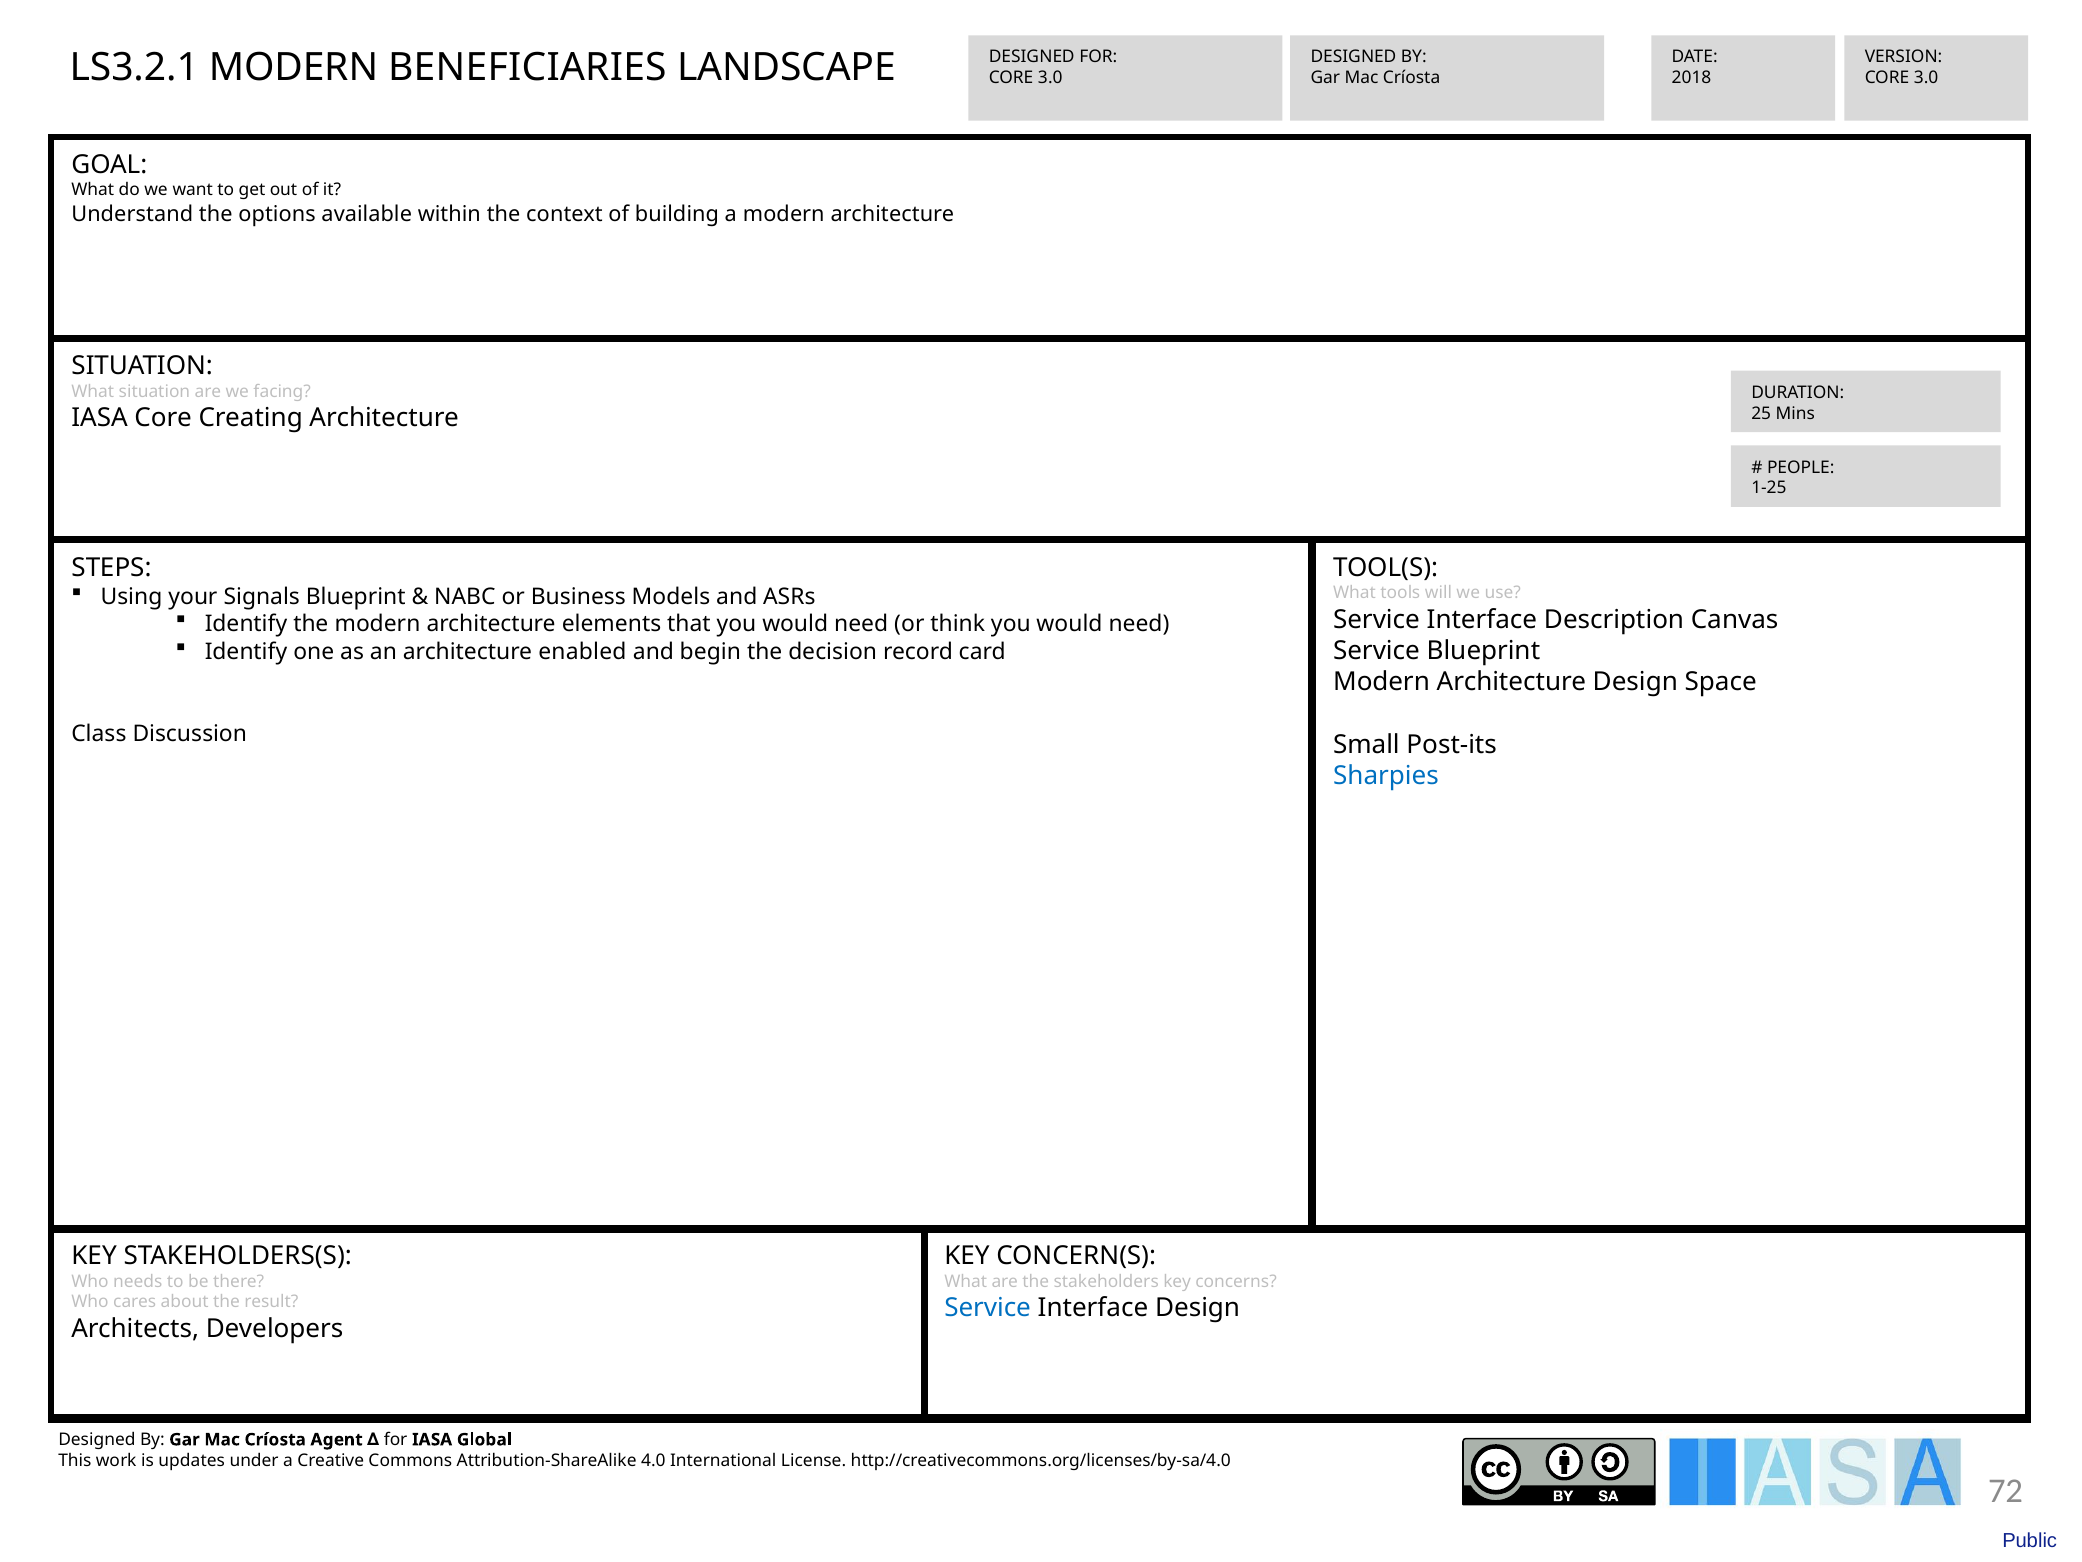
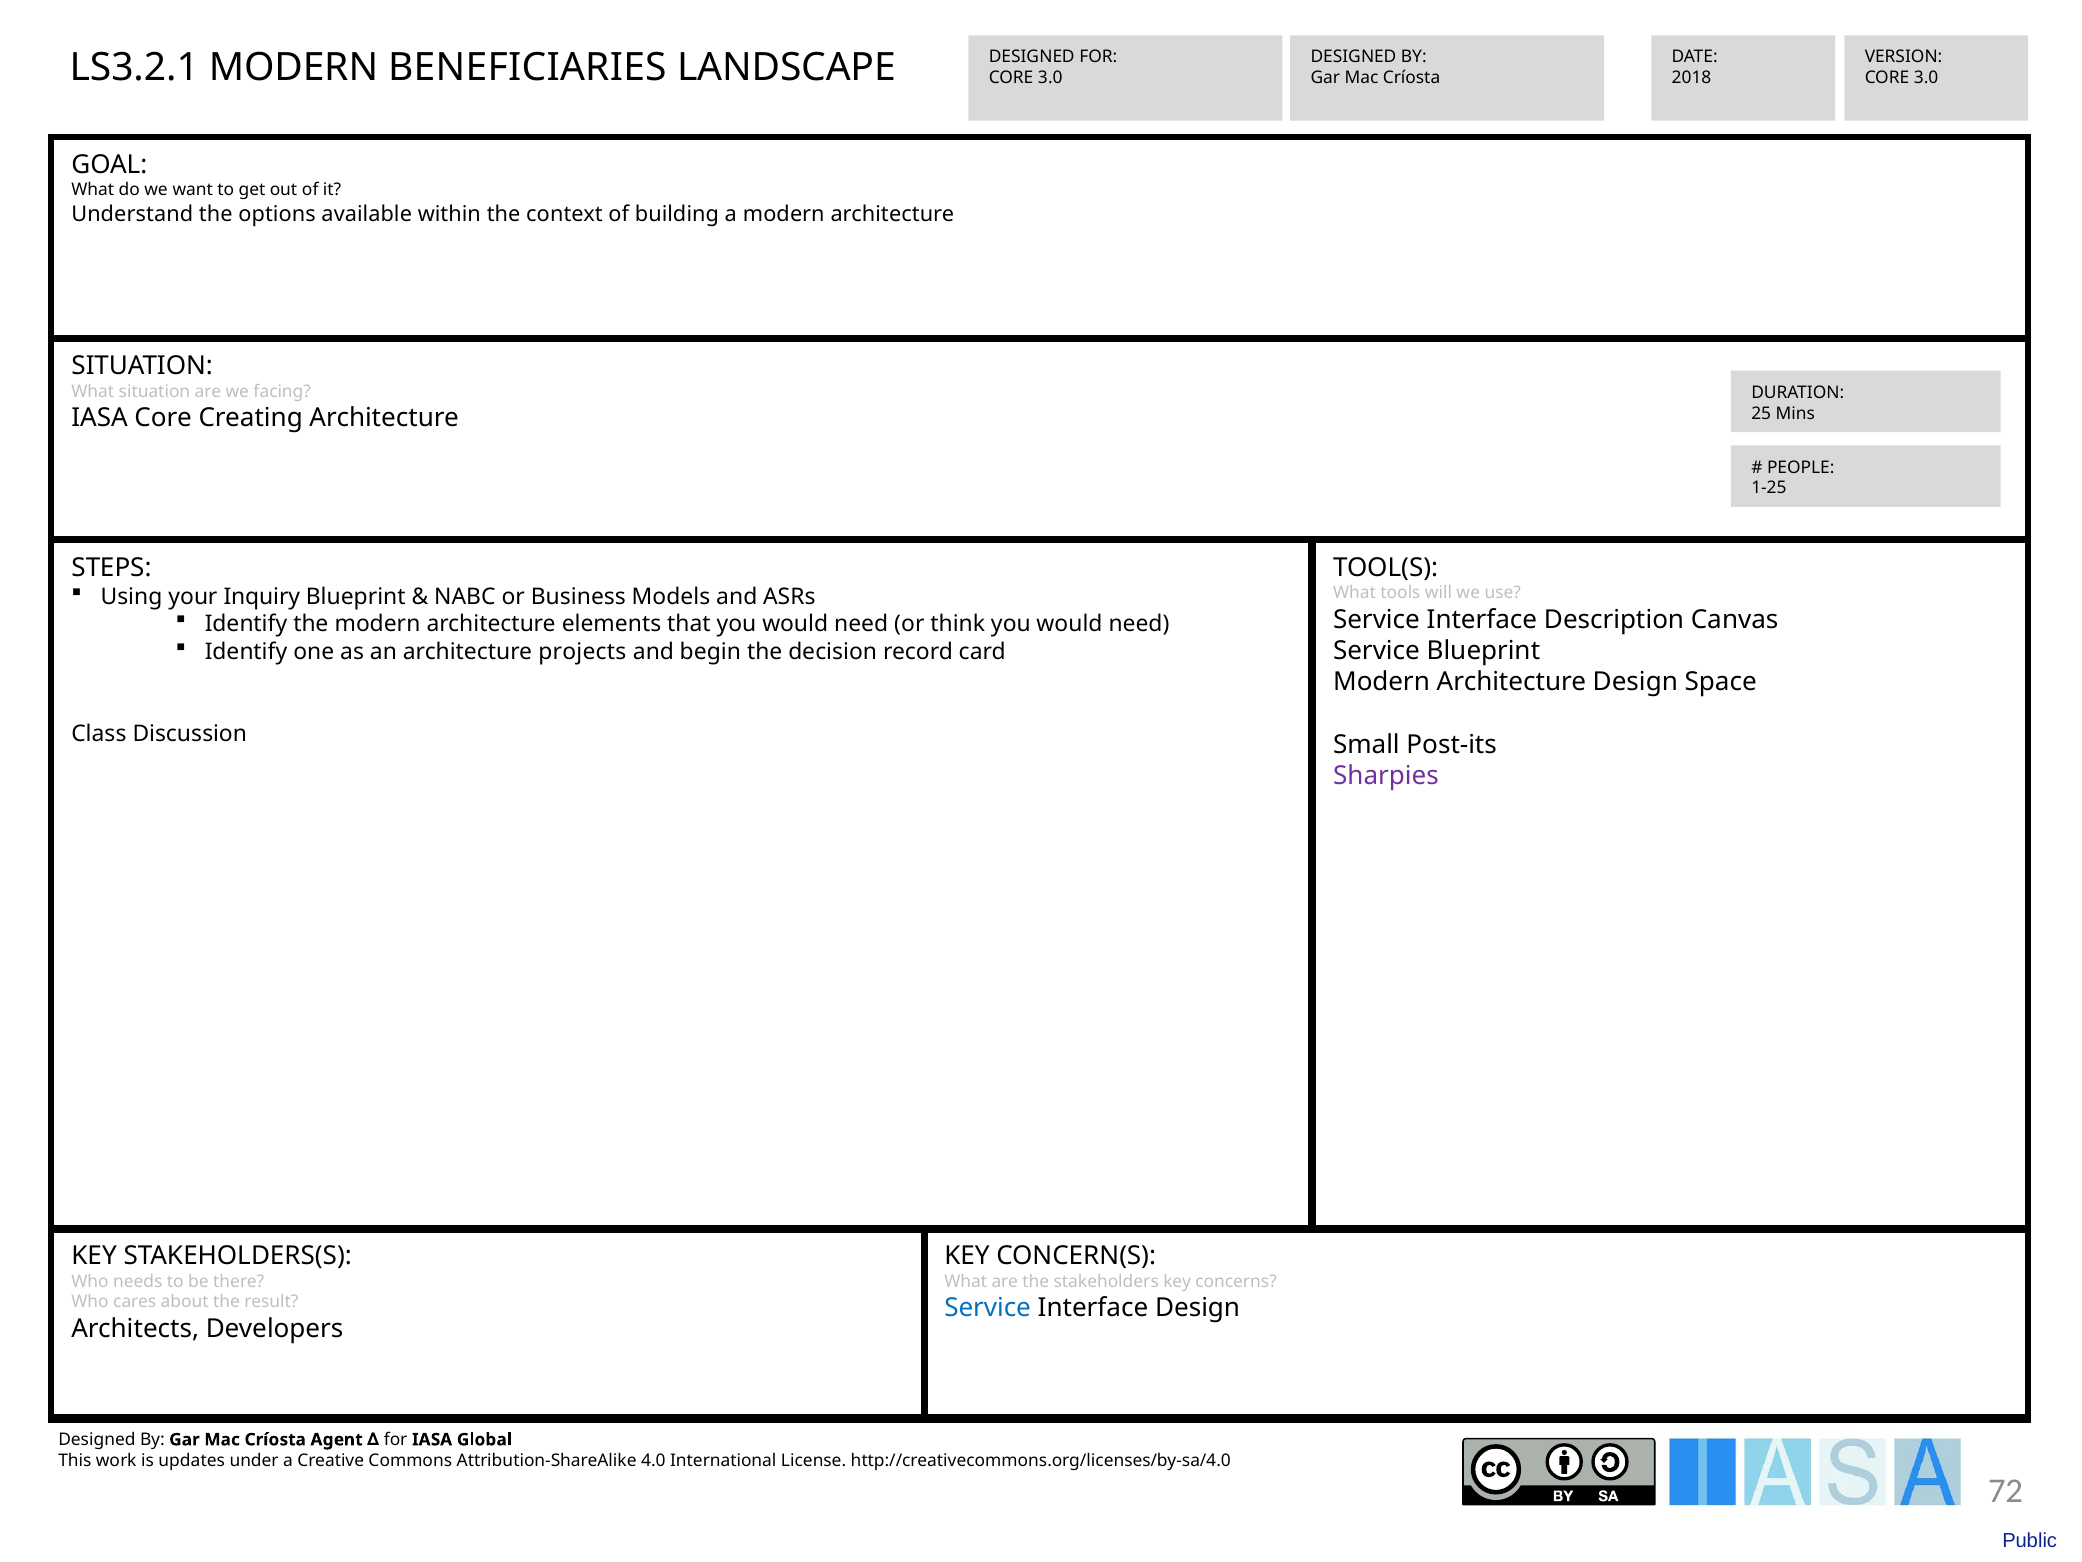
Signals: Signals -> Inquiry (262, 596)
enabled: enabled -> projects (582, 651)
Sharpies colour: blue -> purple (1386, 776)
